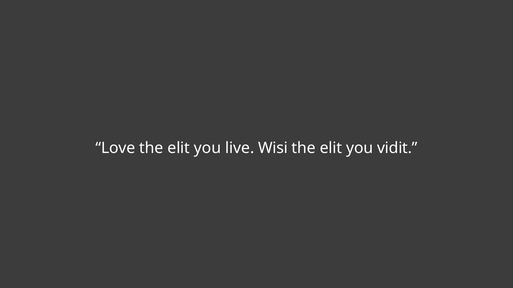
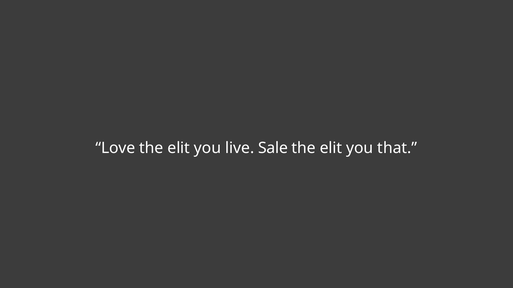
Wisi: Wisi -> Sale (273, 148)
vidit: vidit -> that (397, 148)
